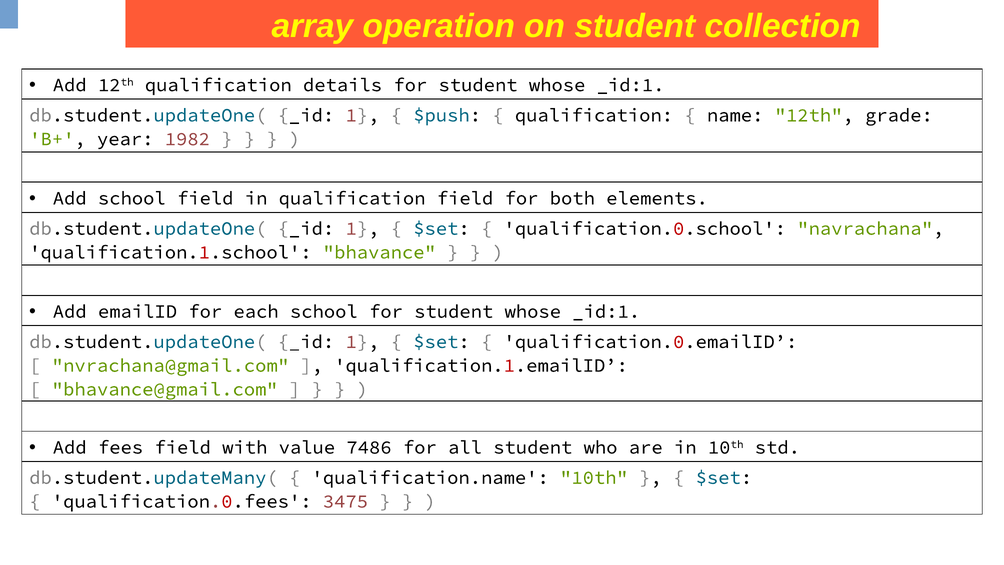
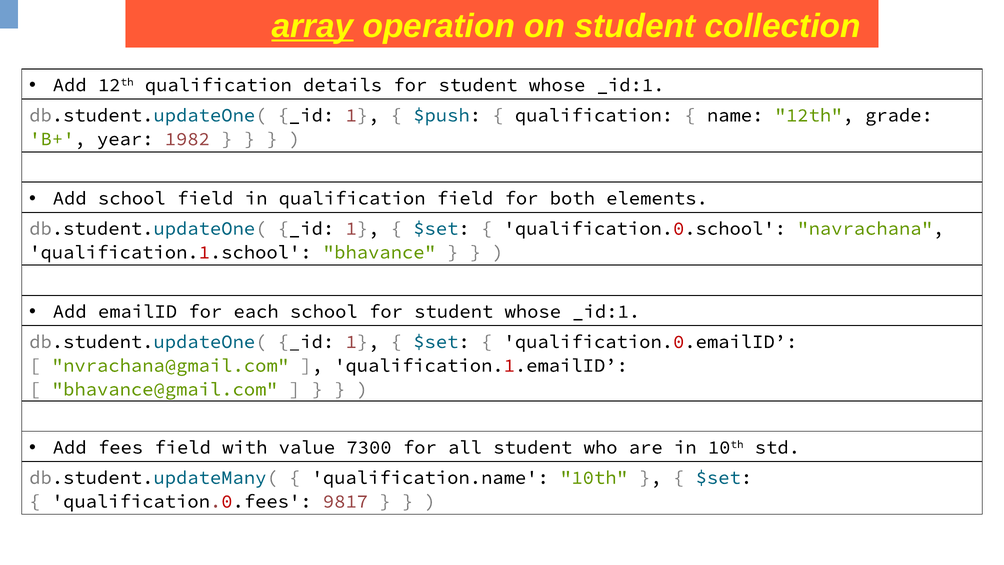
array underline: none -> present (312, 26)
7486: 7486 -> 7300 (369, 447)
3475: 3475 -> 9817 (345, 501)
